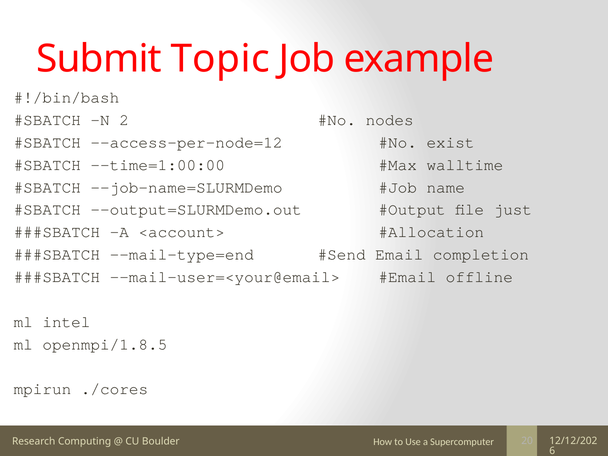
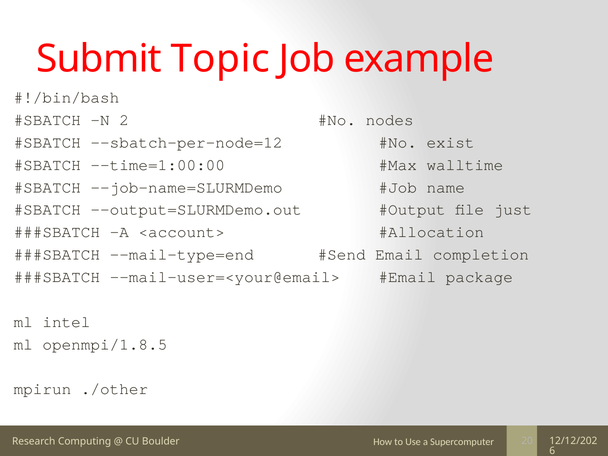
--access-per-node=12: --access-per-node=12 -> --sbatch-per-node=12 (187, 142)
offline: offline -> package (479, 277)
./cores: ./cores -> ./other (114, 389)
